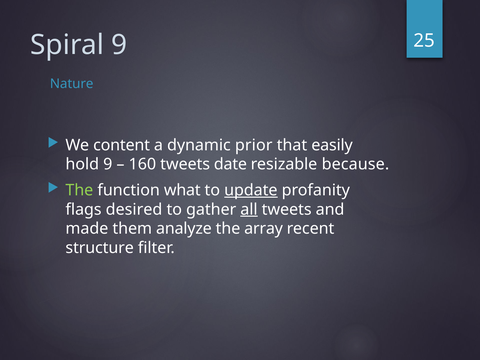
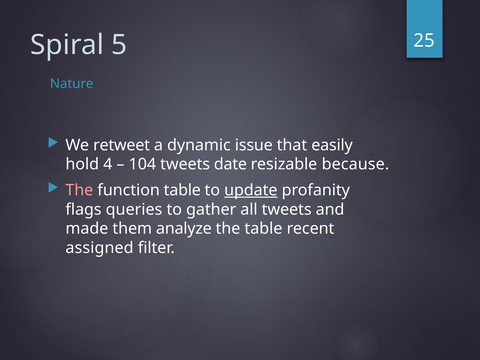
Spiral 9: 9 -> 5 (119, 45)
content: content -> retweet (122, 145)
prior: prior -> issue (254, 145)
hold 9: 9 -> 4 (108, 164)
160: 160 -> 104 (142, 164)
The colour: light green -> pink (79, 190)
function what: what -> table (182, 190)
desired: desired -> queries (134, 209)
all underline: present -> none (249, 209)
the array: array -> table (263, 229)
structure: structure -> assigned (100, 248)
